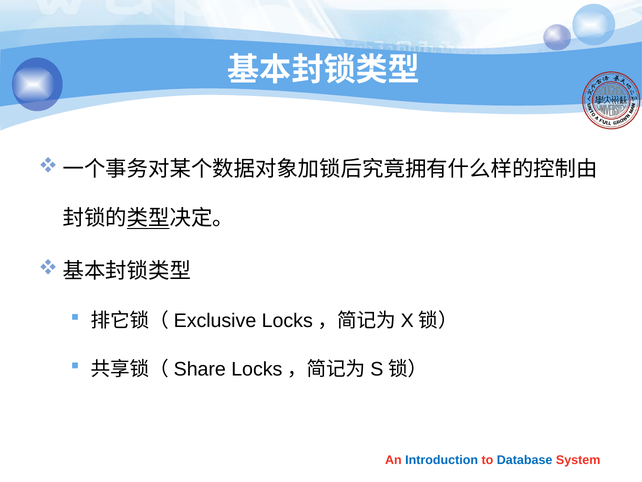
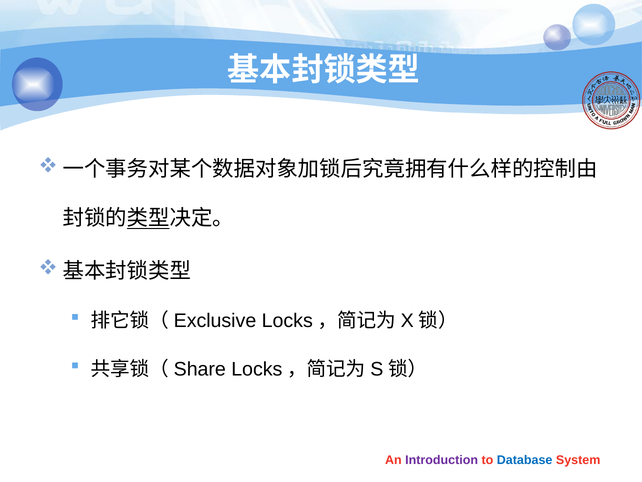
Introduction colour: blue -> purple (442, 460)
